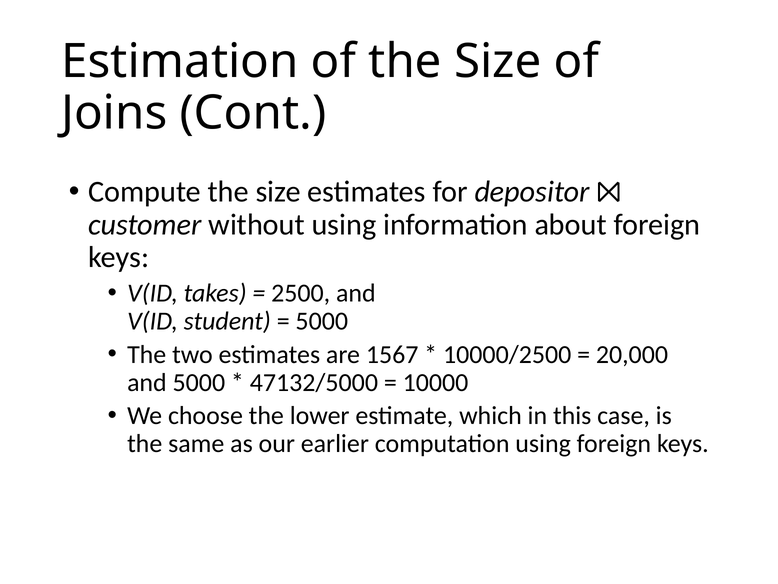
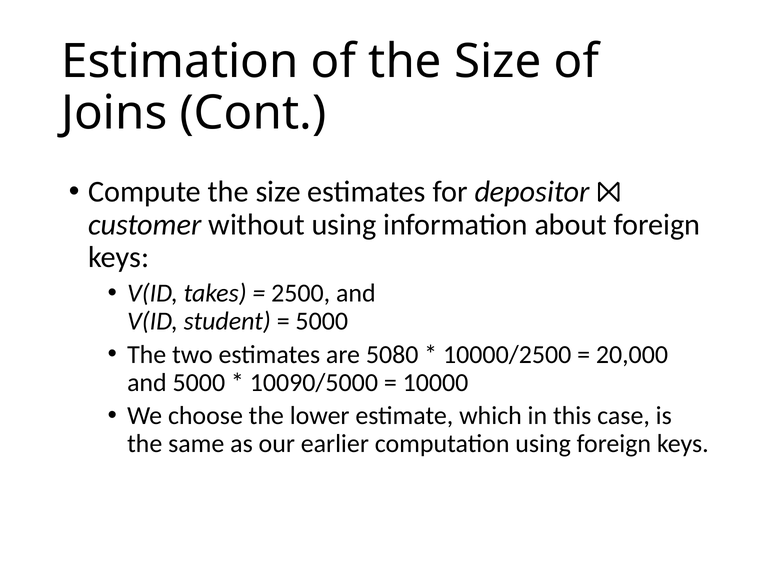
1567: 1567 -> 5080 (392, 354)
47132/5000: 47132/5000 -> 10090/5000 (314, 382)
